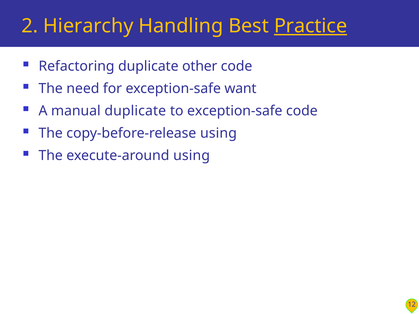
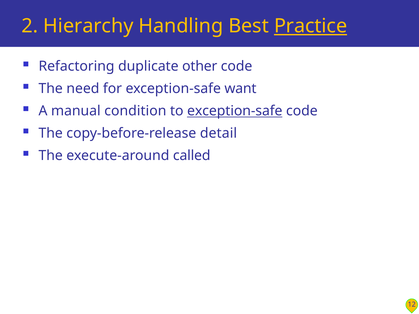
manual duplicate: duplicate -> condition (135, 111)
exception-safe underline: none -> present (235, 111)
copy-before-release using: using -> detail (219, 133)
execute-around using: using -> called (192, 156)
